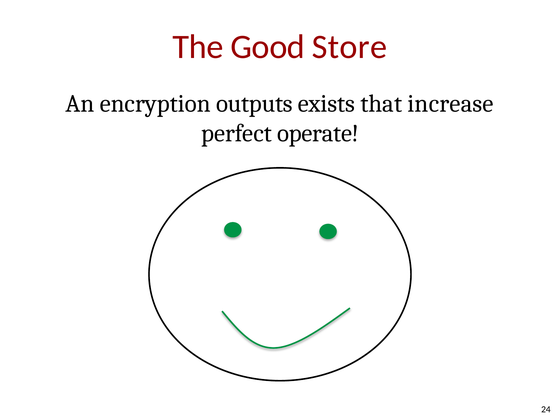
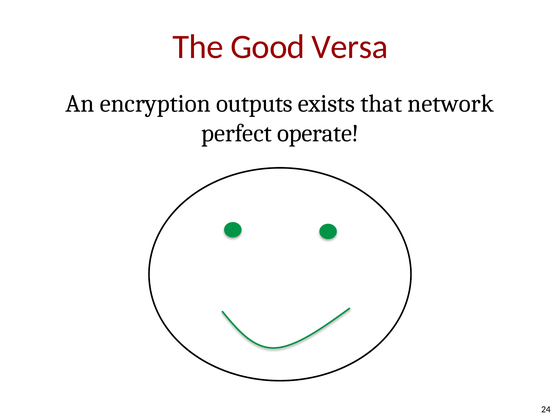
Store: Store -> Versa (350, 47)
increase: increase -> network (451, 103)
